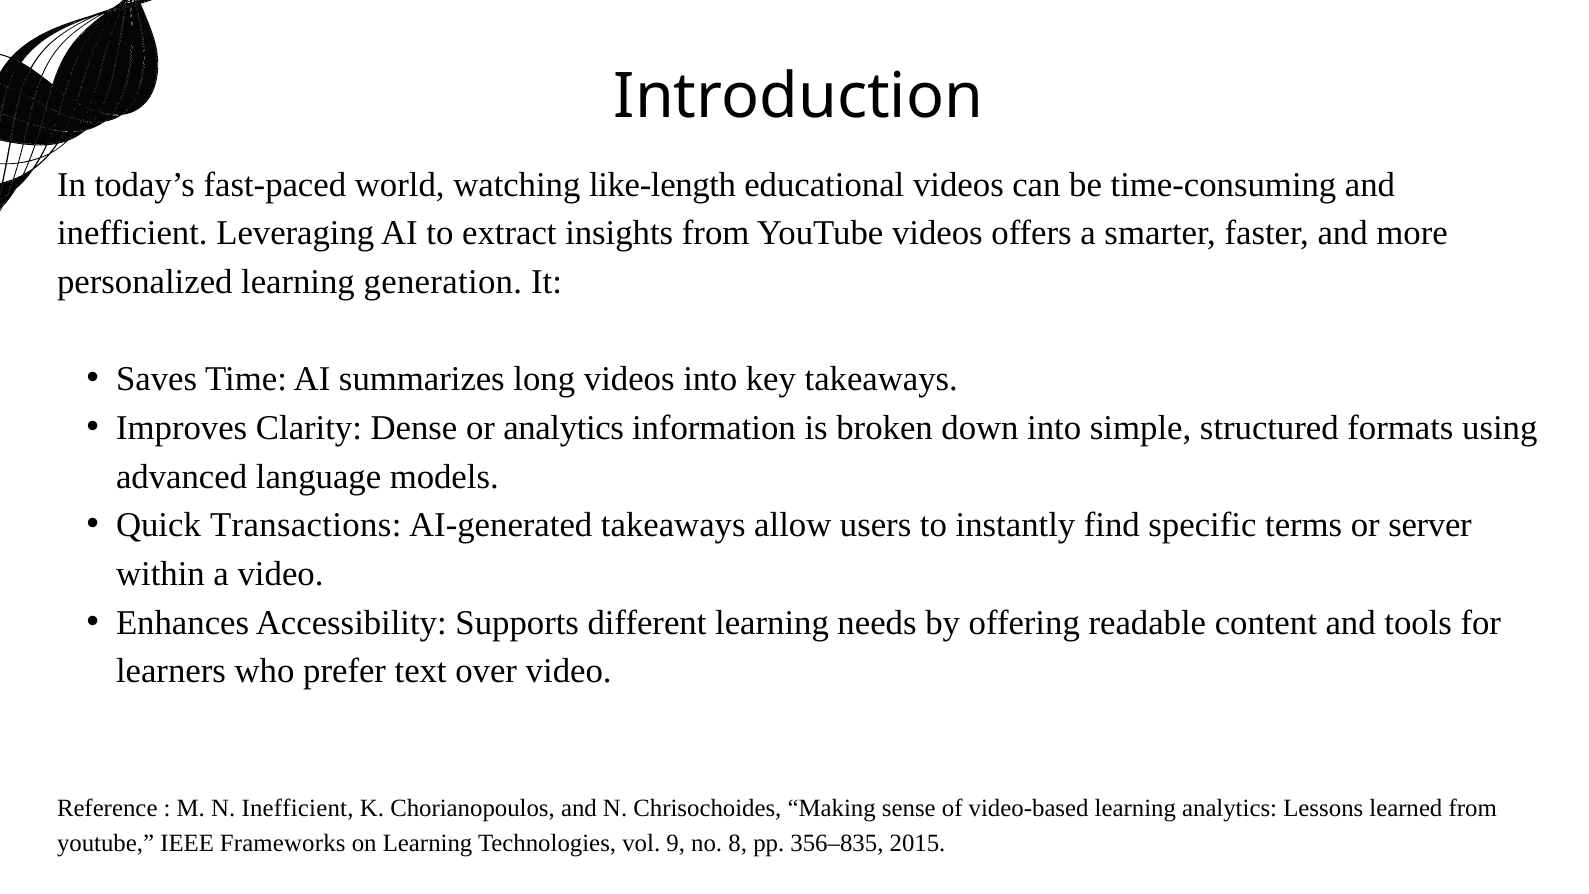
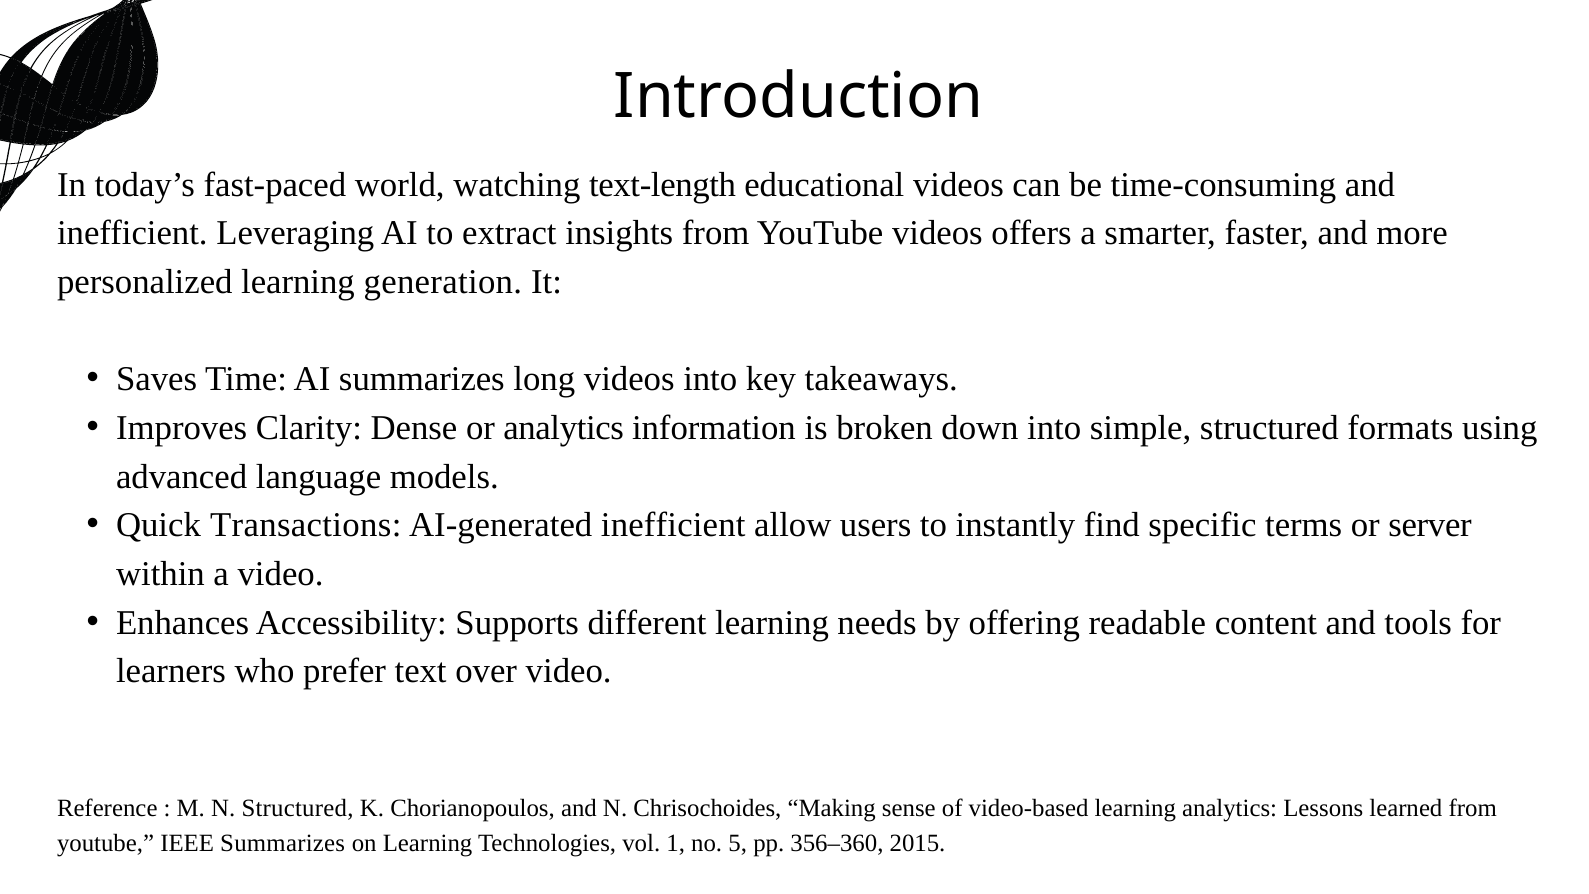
like-length: like-length -> text-length (663, 185)
AI-generated takeaways: takeaways -> inefficient (673, 525)
N Inefficient: Inefficient -> Structured (298, 809)
IEEE Frameworks: Frameworks -> Summarizes (283, 843)
9: 9 -> 1 (676, 843)
8: 8 -> 5 (738, 843)
356–835: 356–835 -> 356–360 (837, 843)
